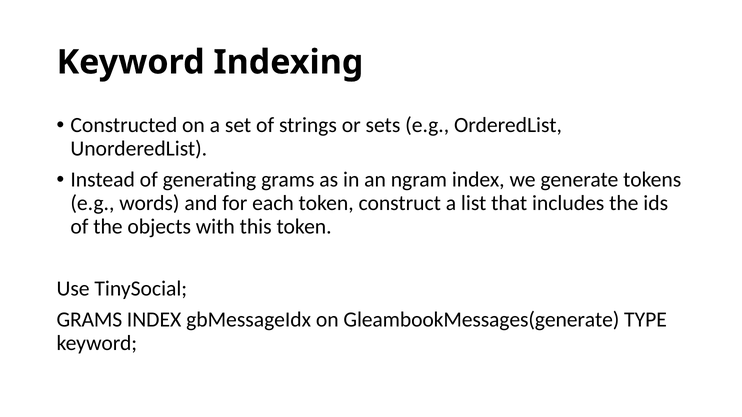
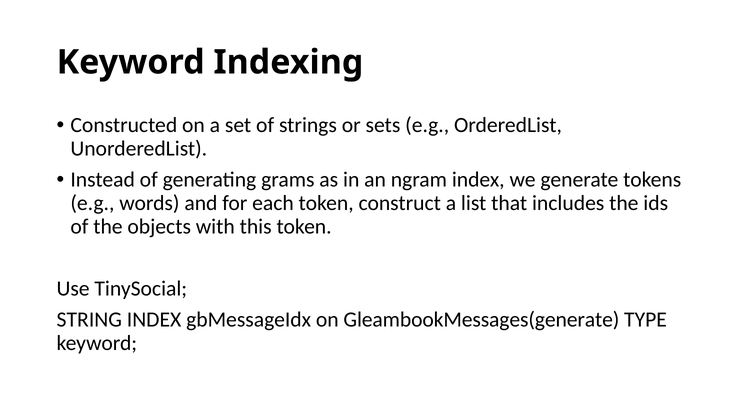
GRAMS: GRAMS -> STRING (89, 320)
